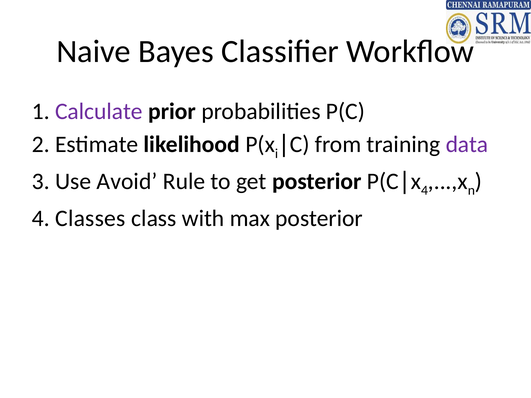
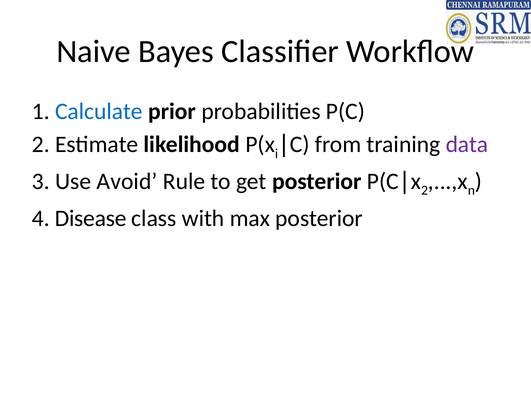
Calculate colour: purple -> blue (99, 111)
4: 4 -> 2 (424, 191)
Classes: Classes -> Disease (91, 218)
